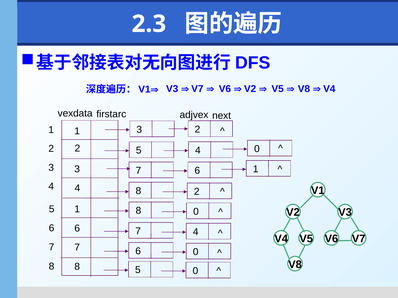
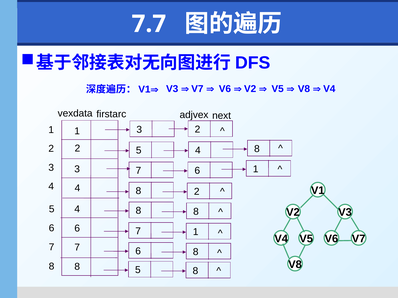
2.3: 2.3 -> 7.7 (149, 24)
4 0: 0 -> 8 (257, 149)
1: 1 -> 4 (77, 209)
8 0: 0 -> 8 (196, 212)
7 4: 4 -> 1 (196, 232)
6 0: 0 -> 8 (196, 252)
5 0: 0 -> 8 (195, 271)
